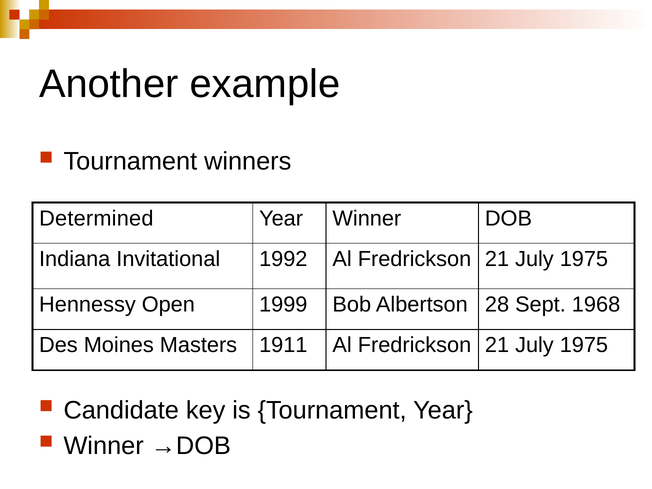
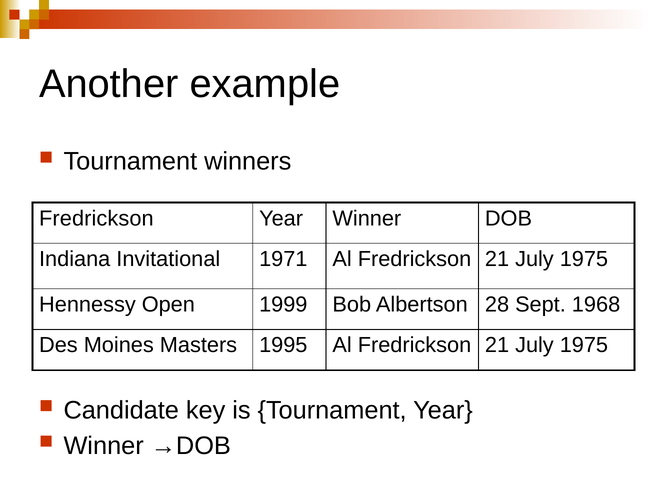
Determined: Determined -> Fredrickson (96, 218)
1992: 1992 -> 1971 (283, 259)
1911: 1911 -> 1995 (283, 345)
